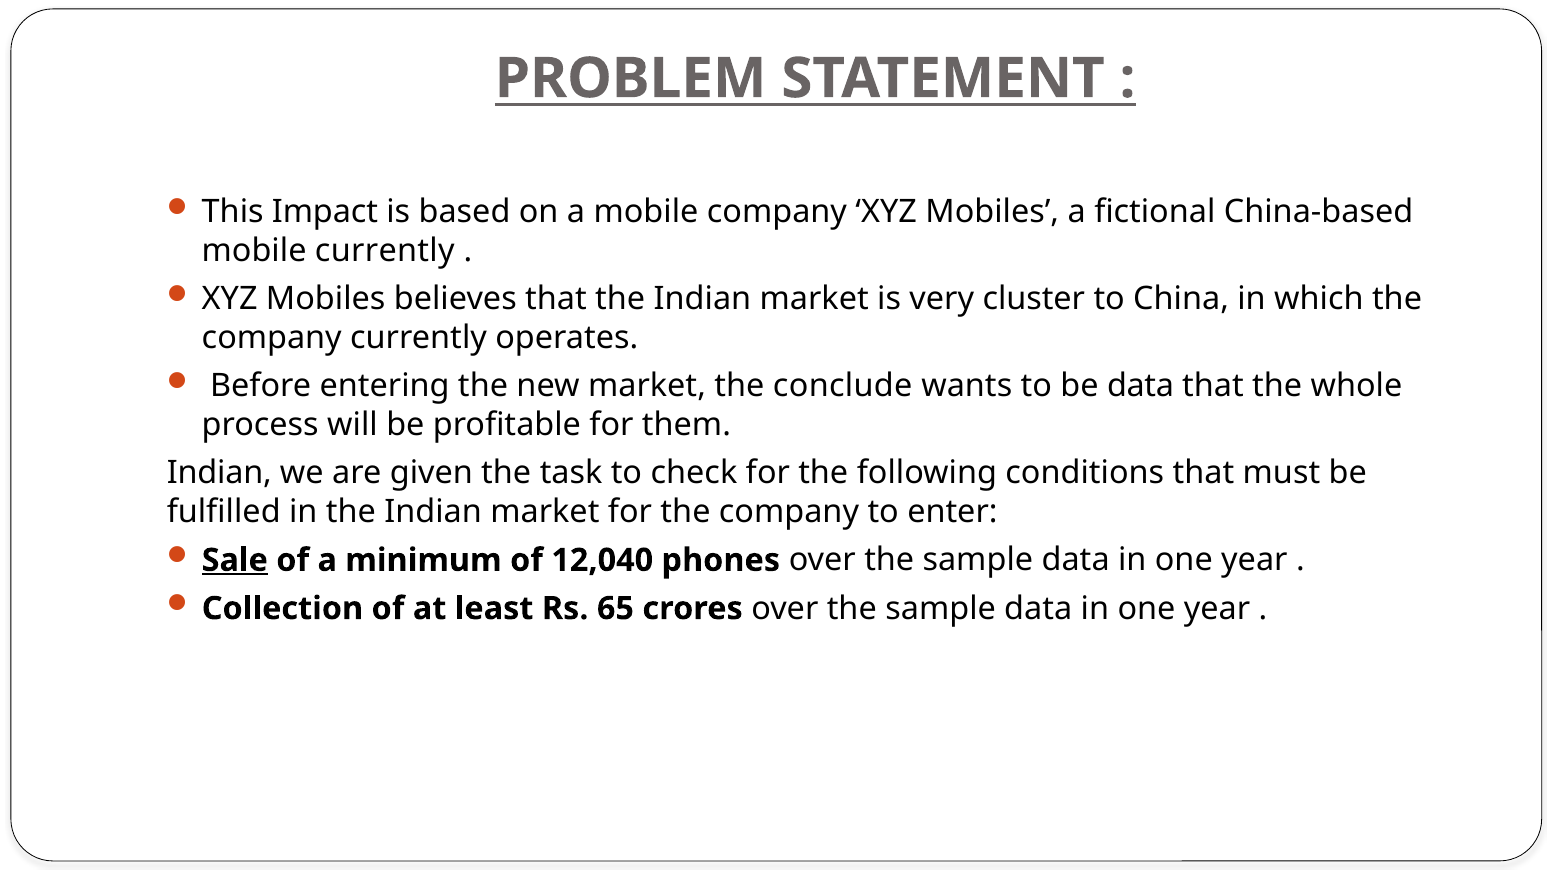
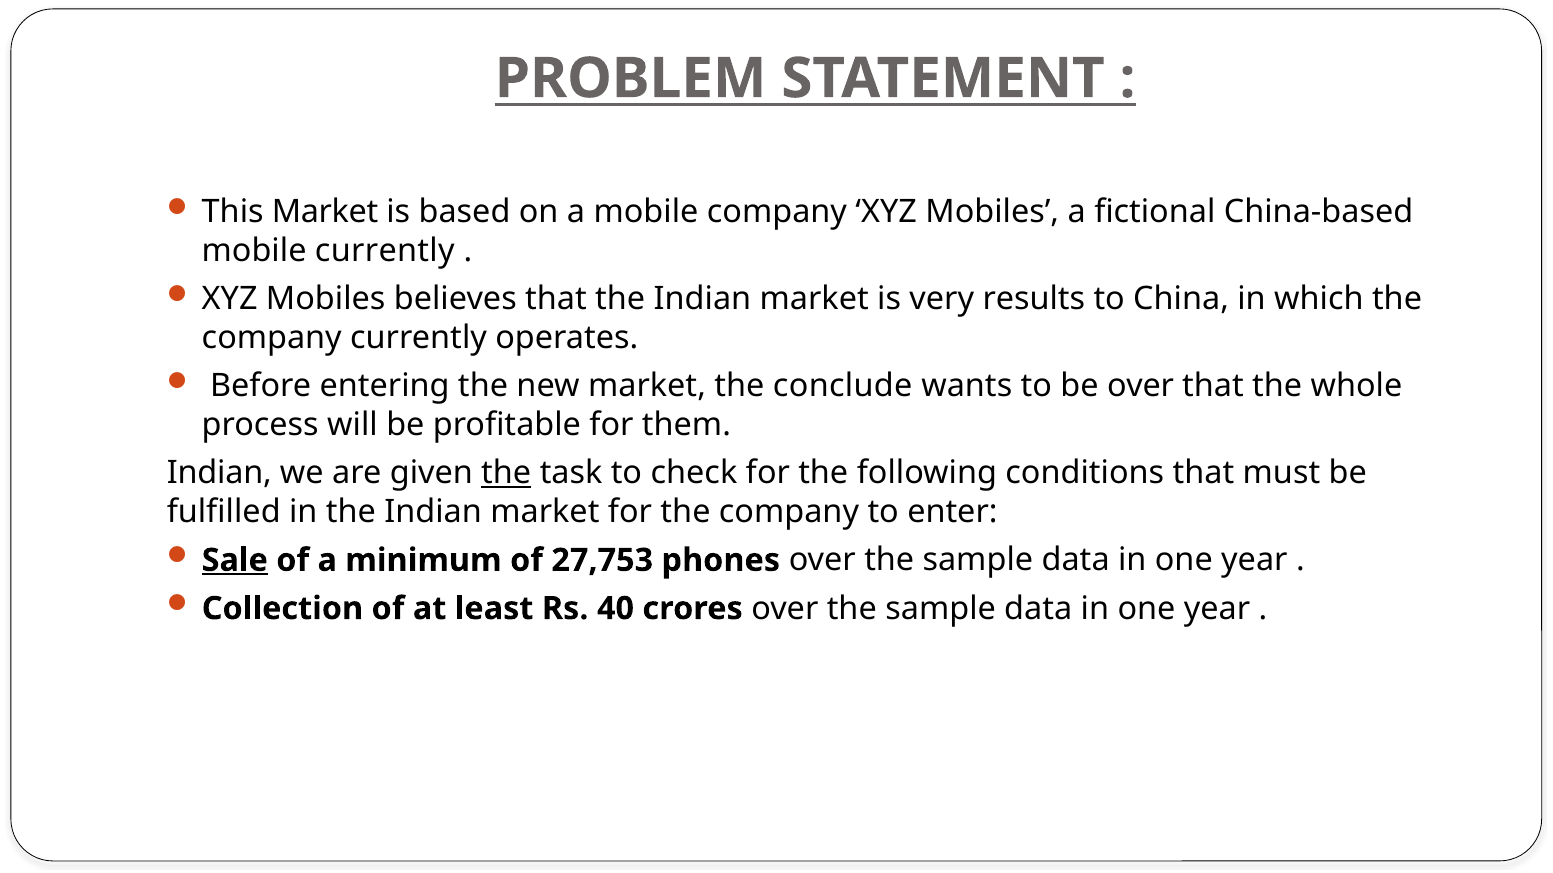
This Impact: Impact -> Market (325, 212)
cluster: cluster -> results (1034, 299)
be data: data -> over (1140, 386)
the underline: none -> present (506, 473)
12,040: 12,040 -> 27,753 (602, 561)
65: 65 -> 40 (615, 609)
